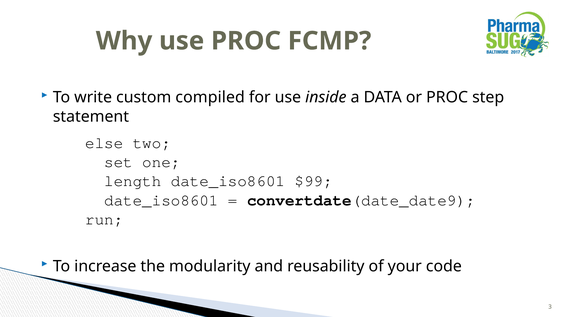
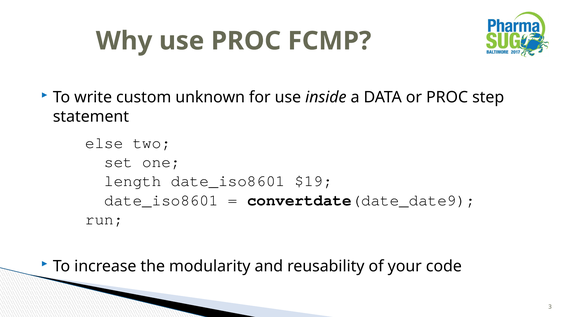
compiled: compiled -> unknown (210, 97)
$99: $99 -> $19 (314, 181)
